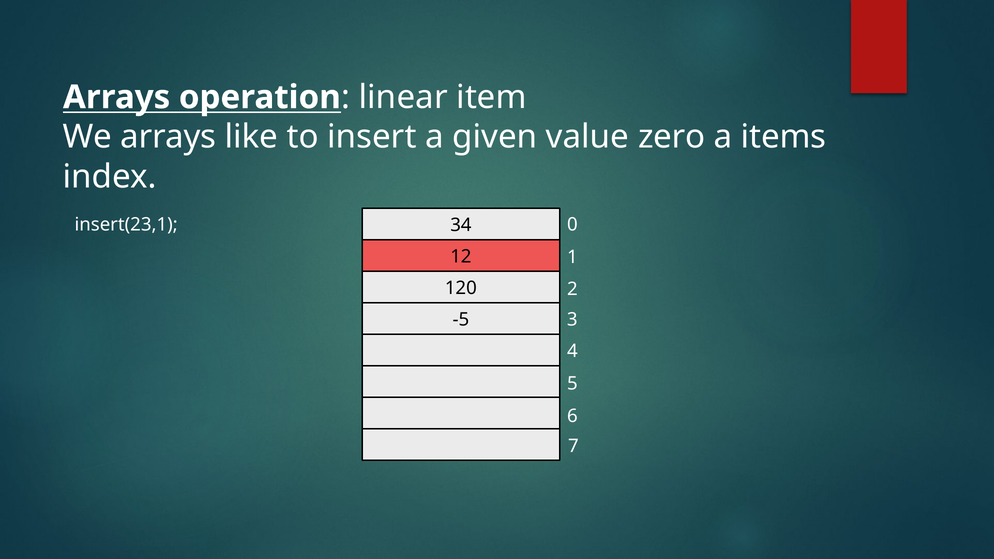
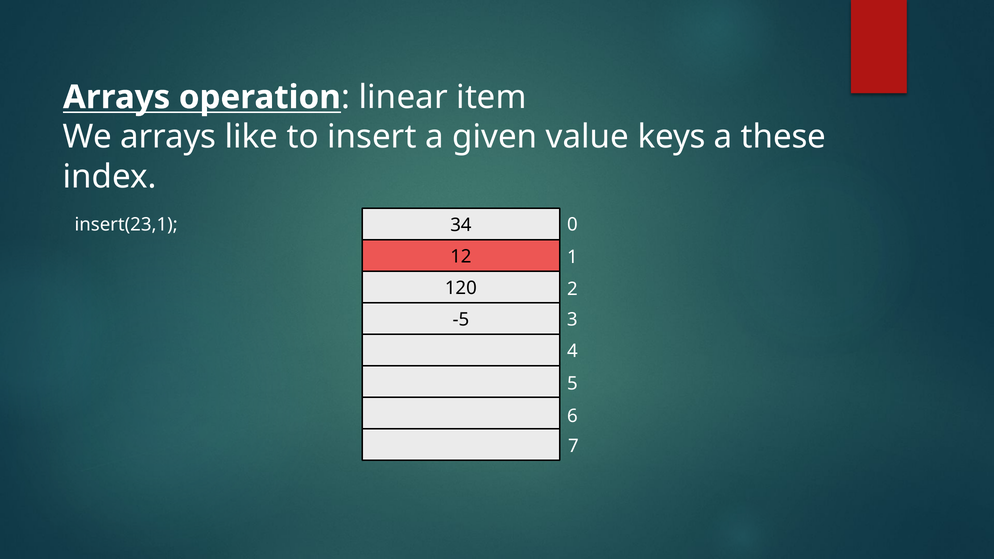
zero: zero -> keys (672, 137)
items: items -> these (784, 137)
